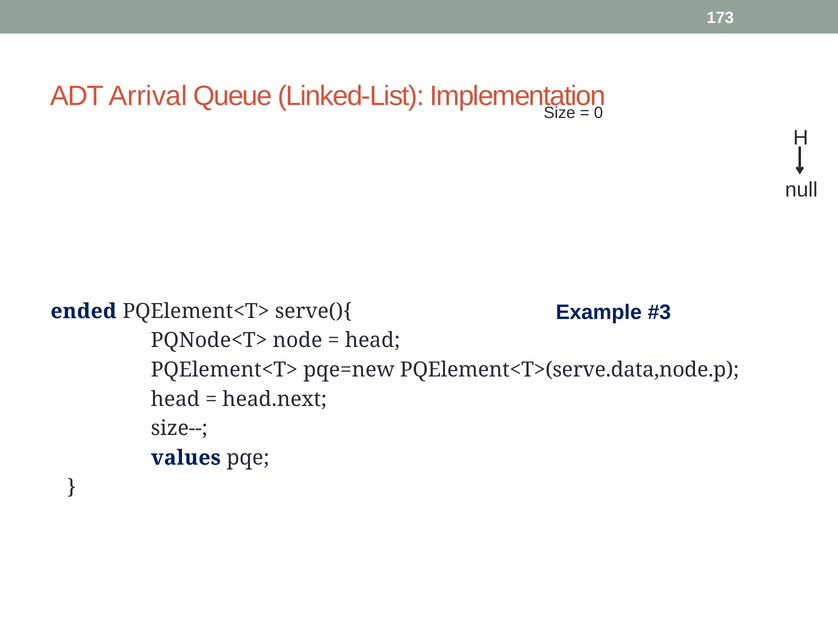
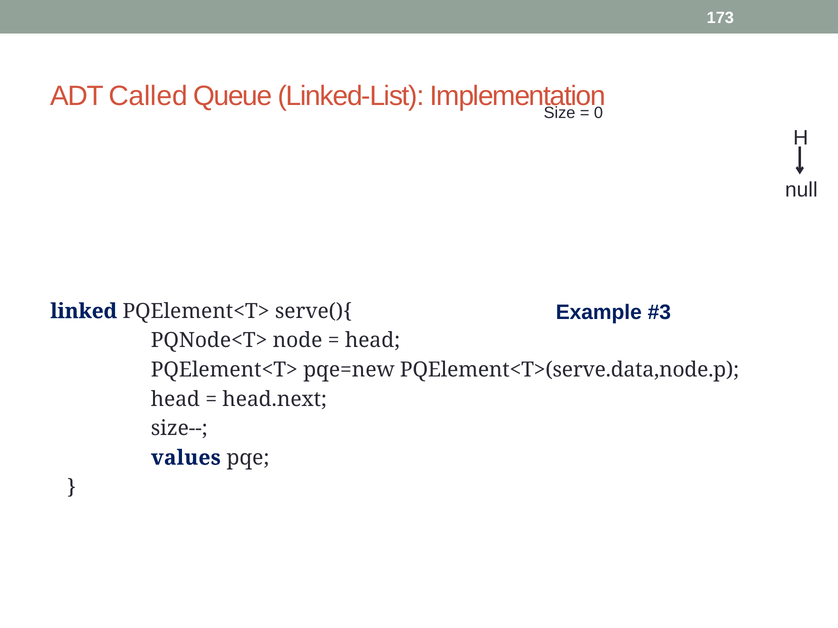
Arrival: Arrival -> Called (148, 96)
ended: ended -> linked (84, 312)
